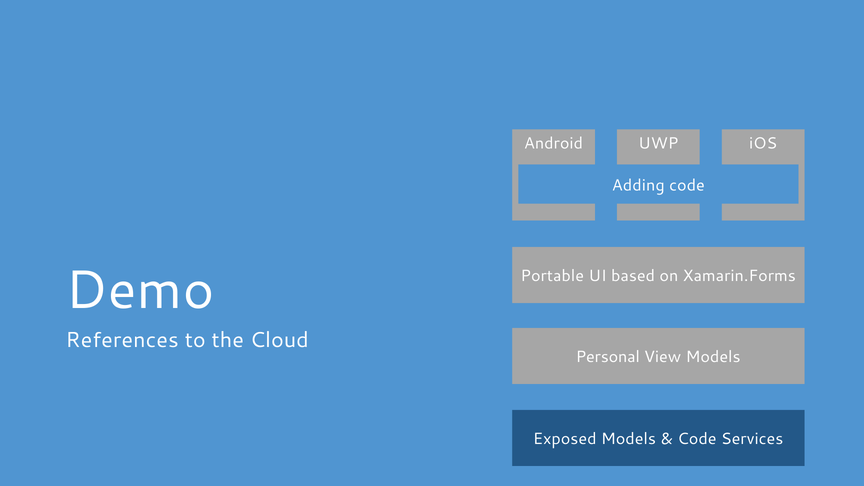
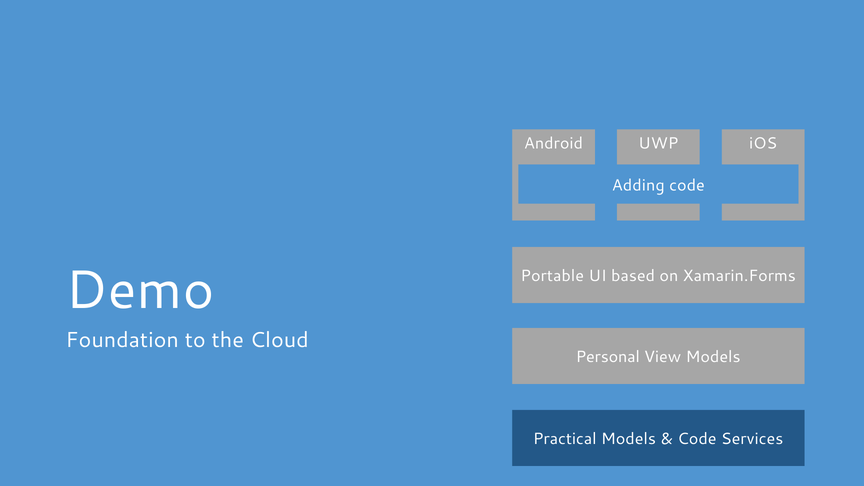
References: References -> Foundation (122, 340)
Exposed: Exposed -> Practical (565, 439)
